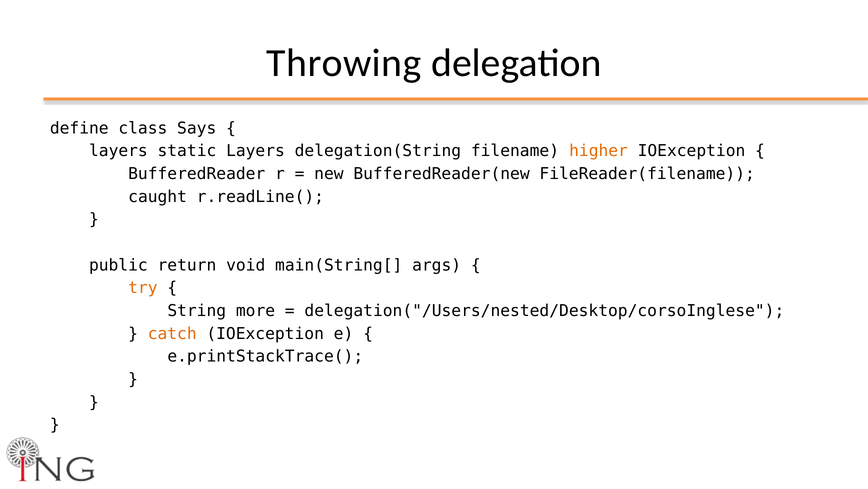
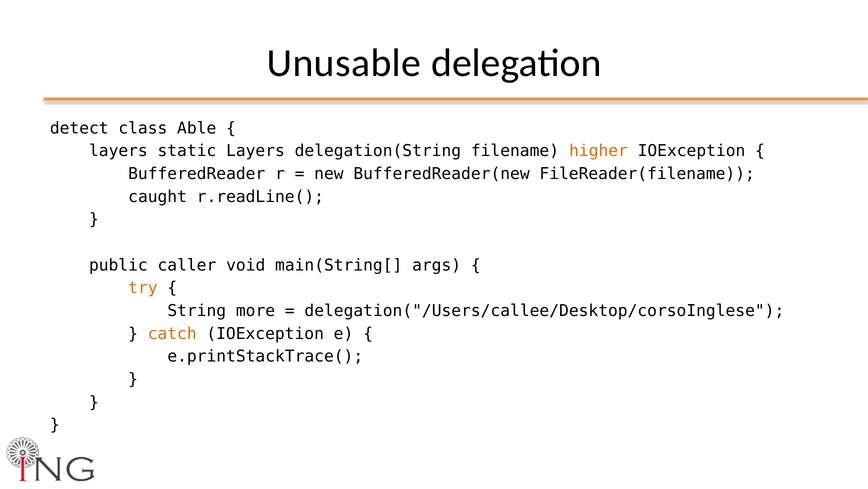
Throwing: Throwing -> Unusable (344, 63)
define: define -> detect (79, 128)
Says: Says -> Able (197, 128)
return: return -> caller (187, 265)
delegation("/Users/nested/Desktop/corsoInglese: delegation("/Users/nested/Desktop/corsoInglese -> delegation("/Users/callee/Desktop/corsoInglese (544, 310)
